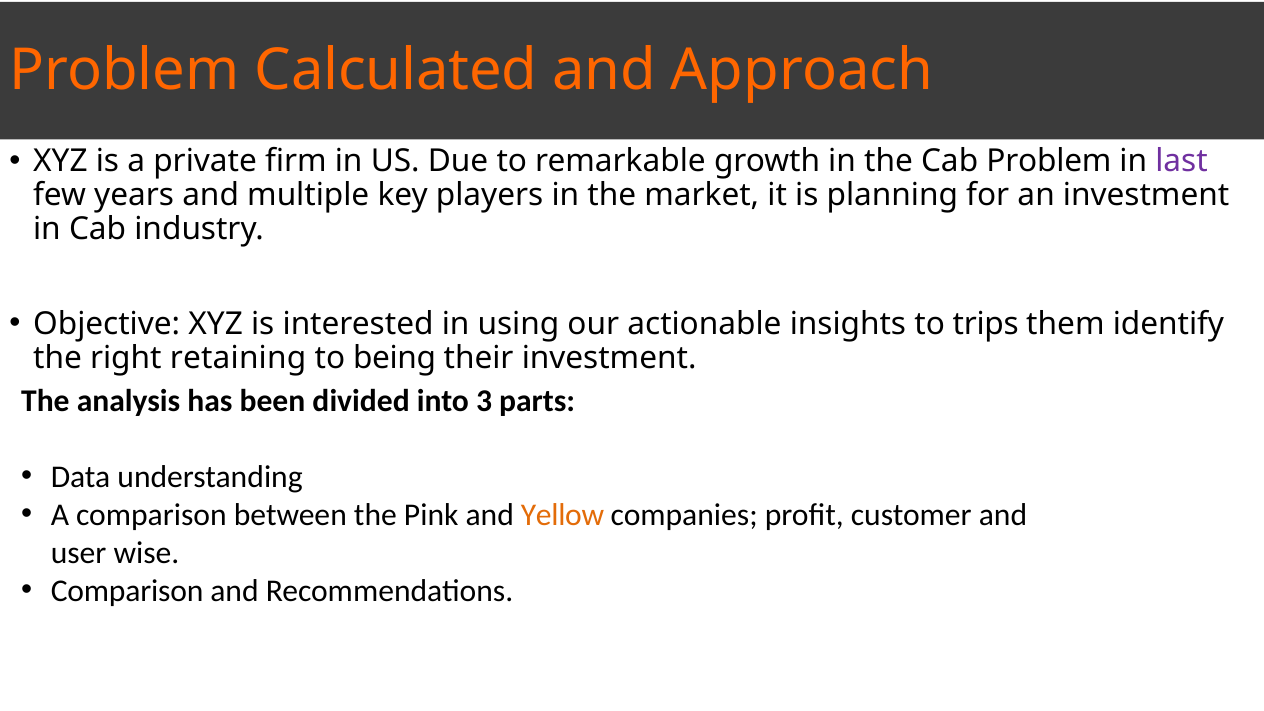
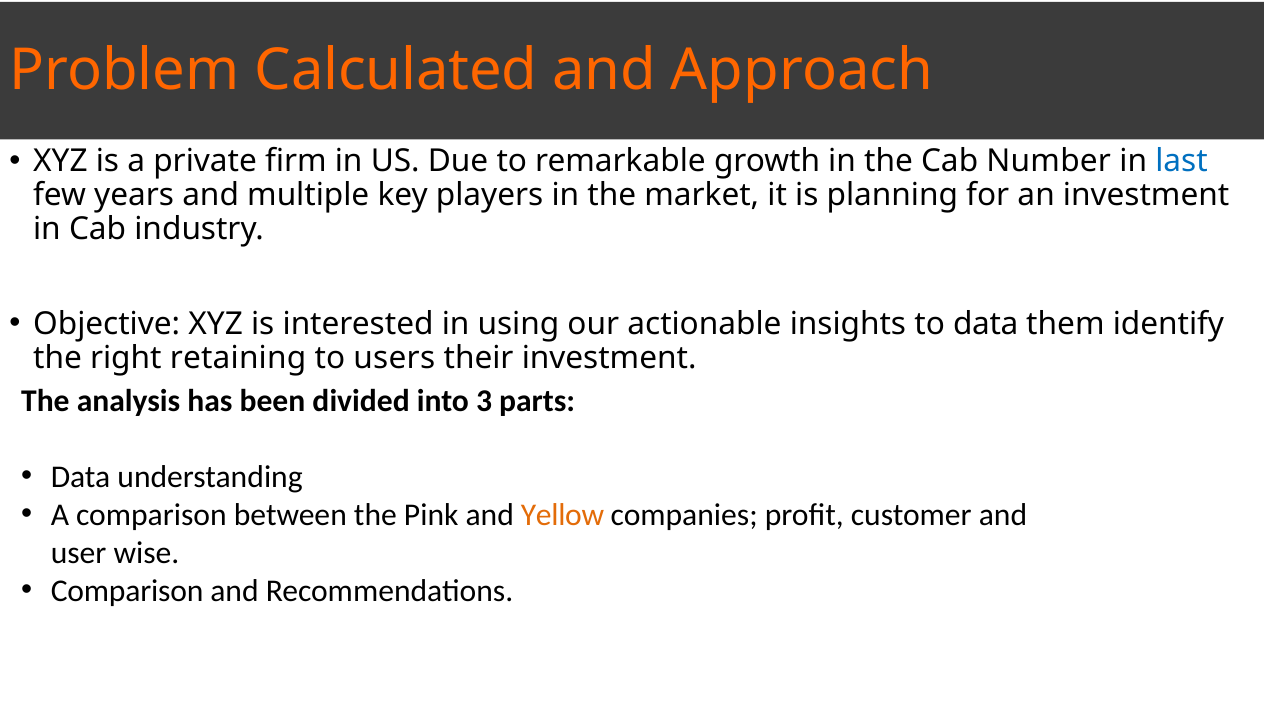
Cab Problem: Problem -> Number (1049, 161)
last colour: purple -> blue (1182, 161)
to trips: trips -> data (986, 324)
being: being -> users (394, 358)
